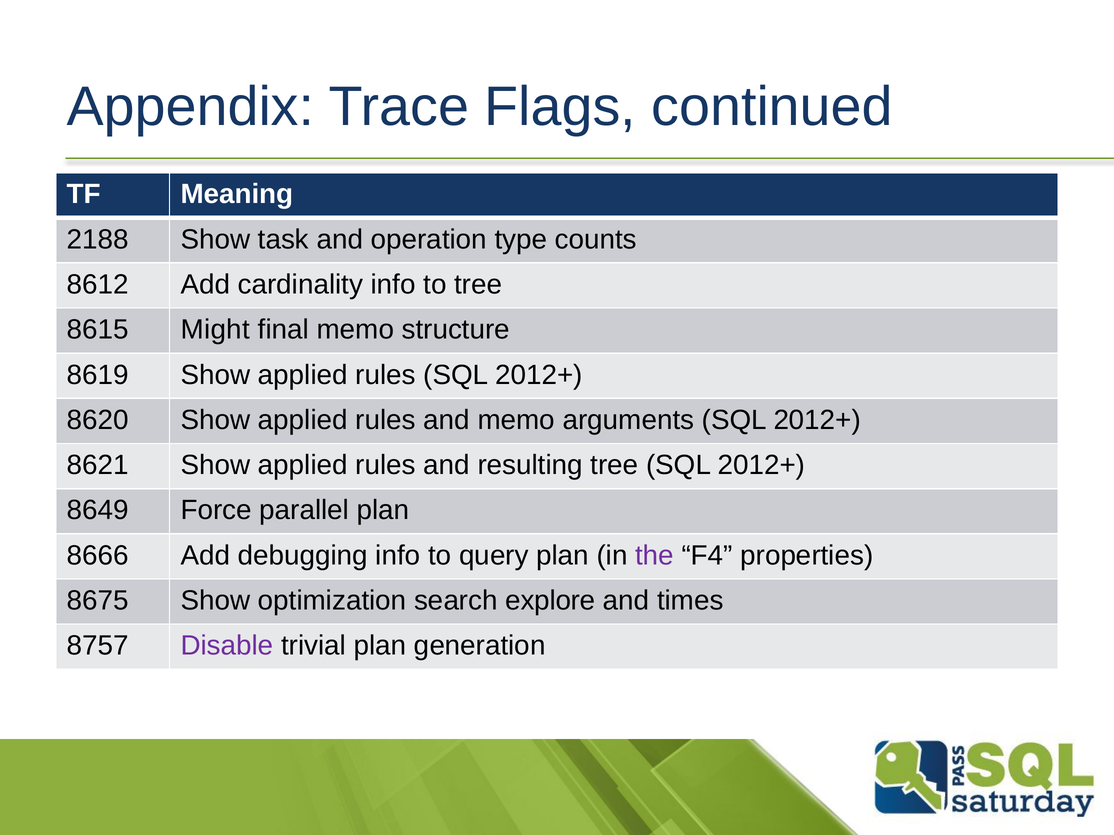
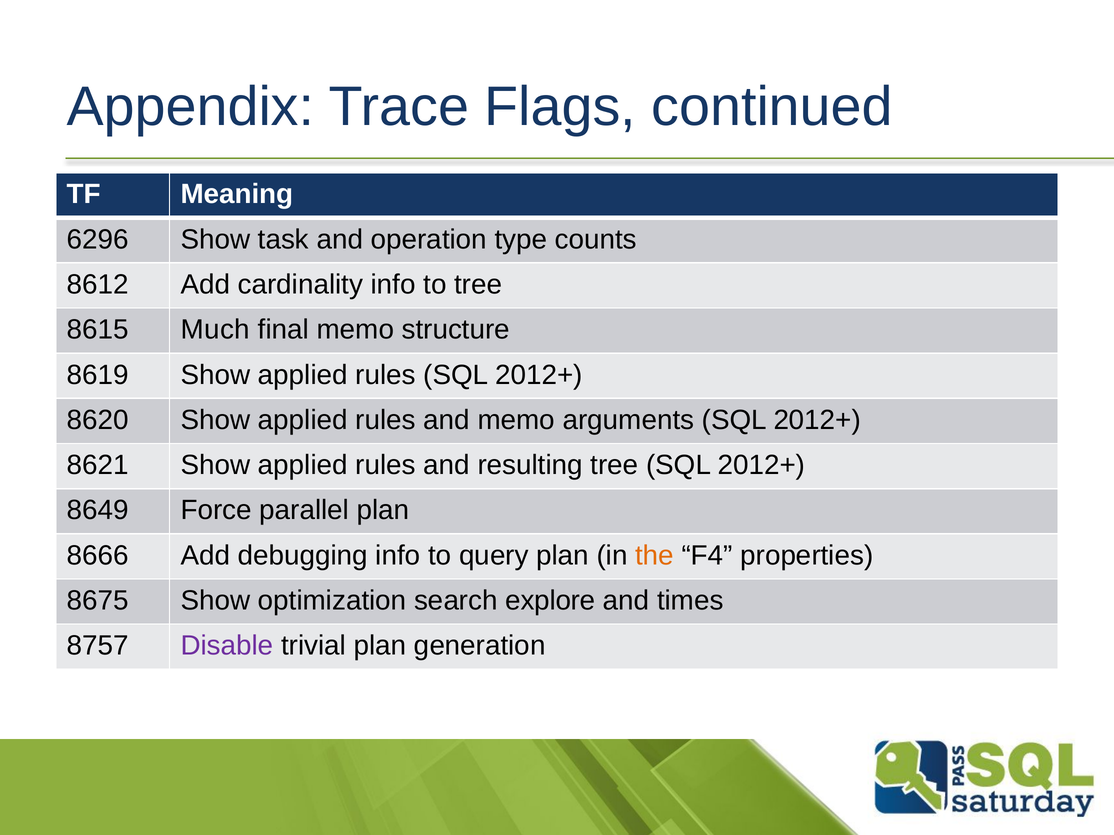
2188: 2188 -> 6296 (98, 240)
Might: Might -> Much (215, 330)
the colour: purple -> orange (655, 556)
